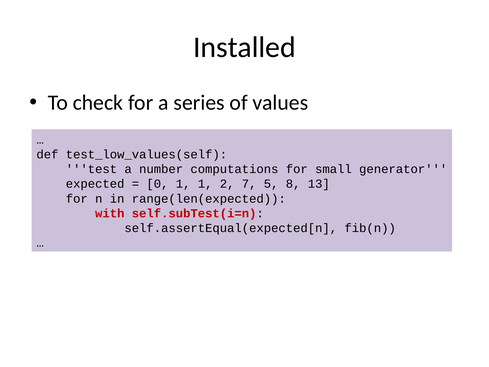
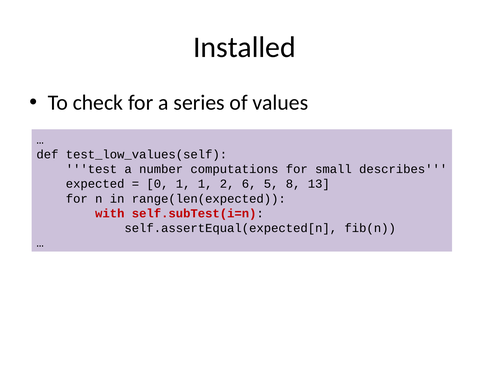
generator: generator -> describes (403, 169)
7: 7 -> 6 (249, 184)
